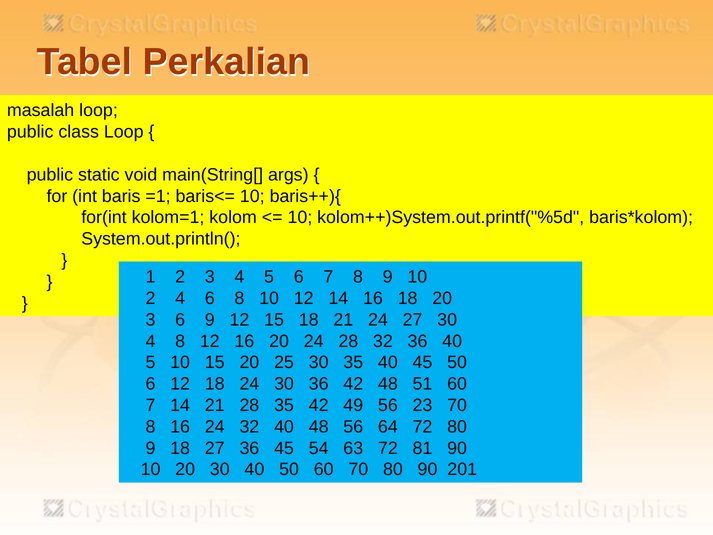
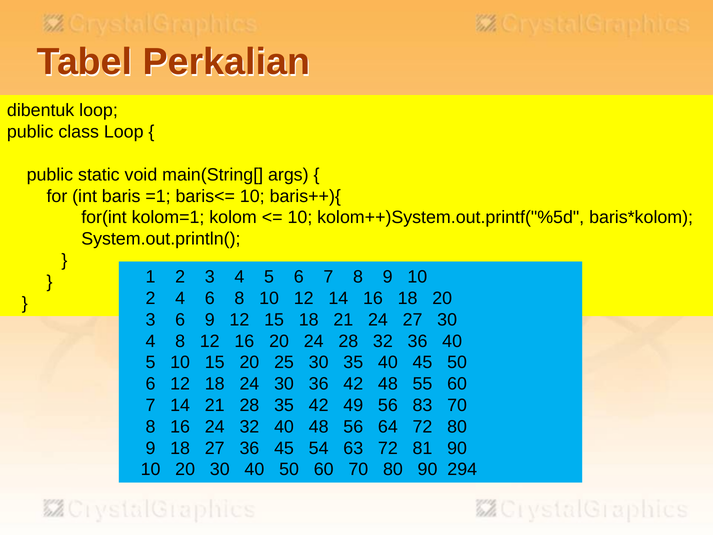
masalah: masalah -> dibentuk (41, 110)
51: 51 -> 55 (422, 384)
23: 23 -> 83 (422, 405)
201: 201 -> 294 (462, 469)
